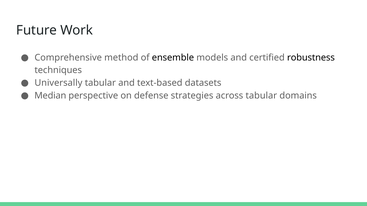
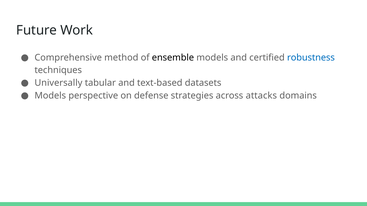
robustness colour: black -> blue (311, 58)
Median: Median -> Models (50, 96)
across tabular: tabular -> attacks (261, 96)
